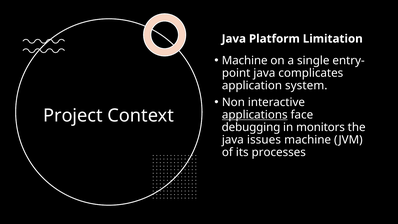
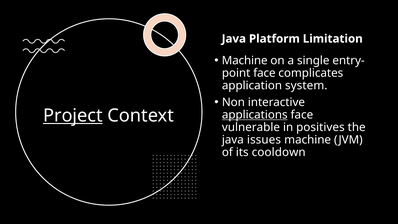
java: java -> face (264, 73)
Project underline: none -> present (73, 116)
debugging: debugging -> vulnerable (251, 127)
monitors: monitors -> positives (320, 127)
processes: processes -> cooldown (279, 152)
